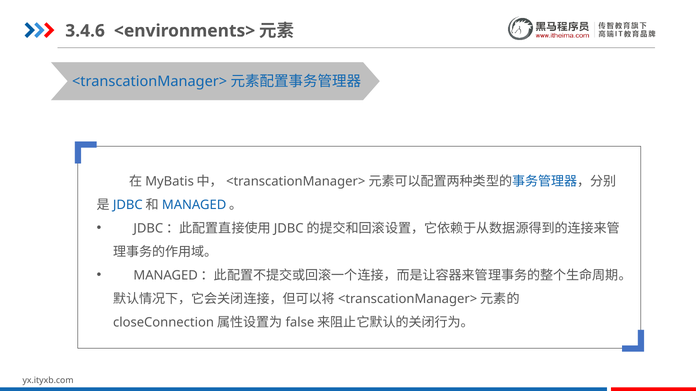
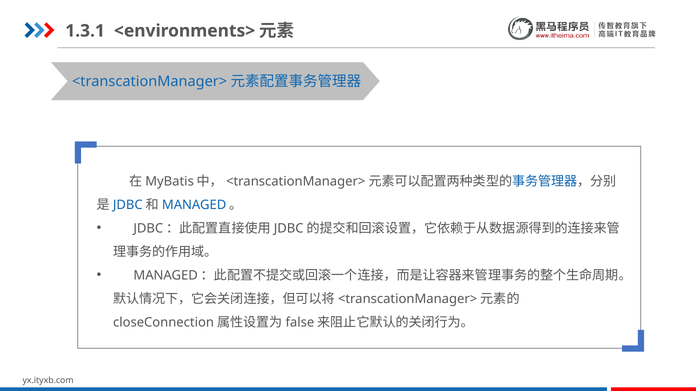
3.4.6: 3.4.6 -> 1.3.1 (85, 31)
